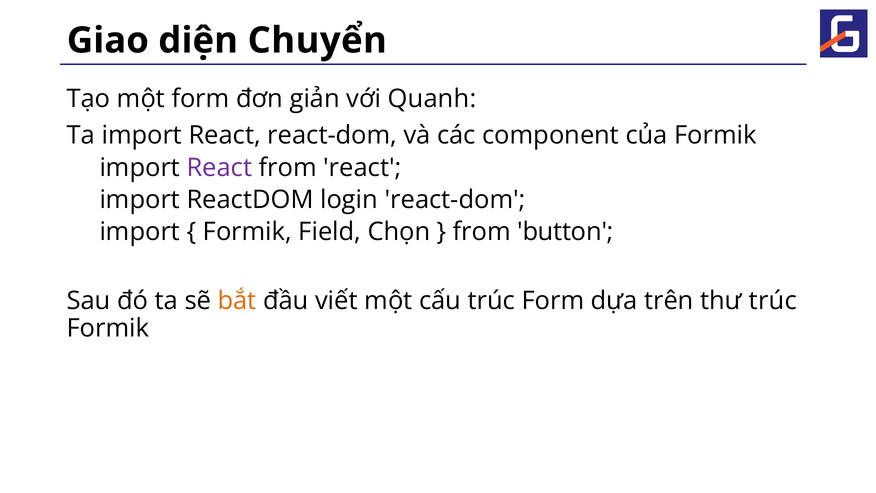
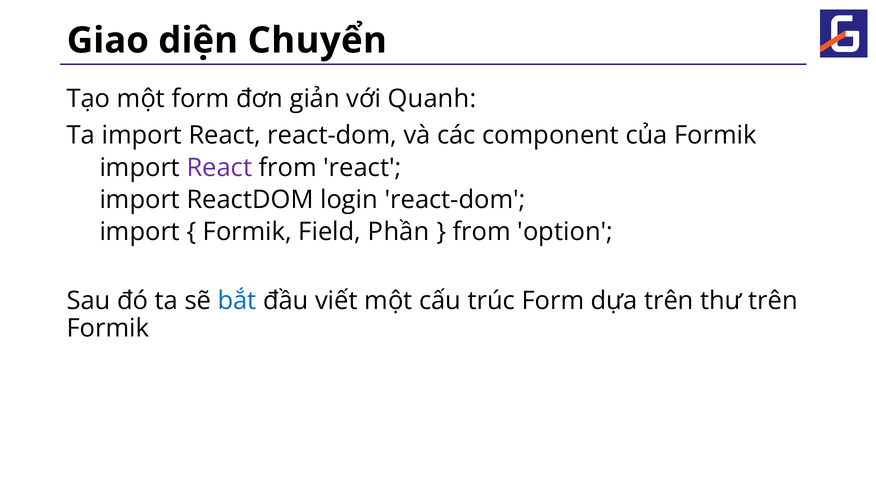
Chọn: Chọn -> Phần (399, 232)
button: button -> option (565, 232)
bắt colour: orange -> blue (237, 301)
thư trúc: trúc -> trên (773, 301)
